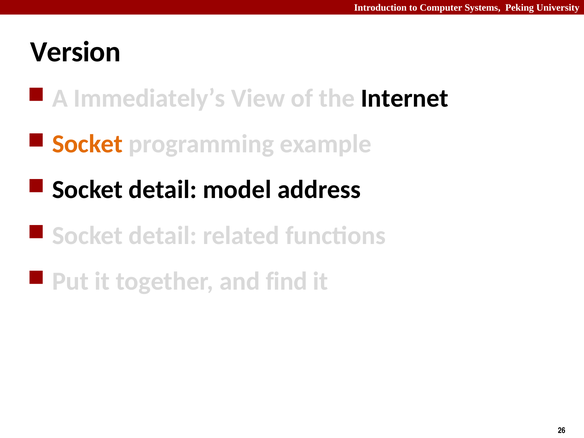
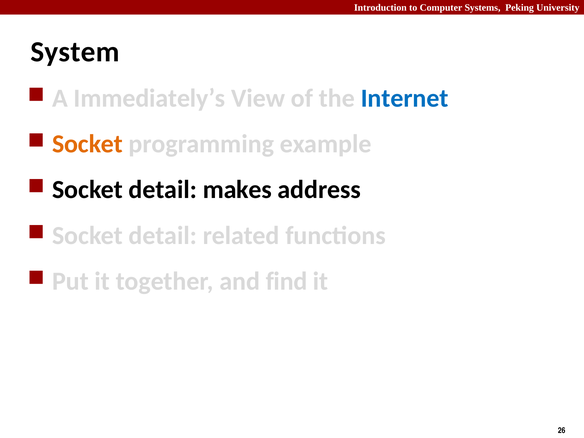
Version: Version -> System (75, 52)
Internet colour: black -> blue (405, 98)
model: model -> makes (237, 190)
